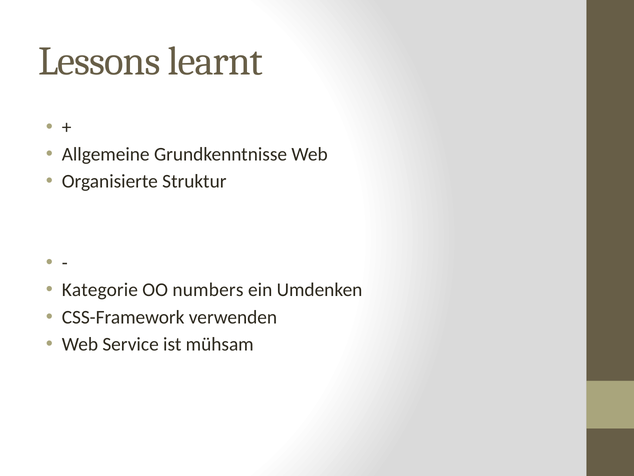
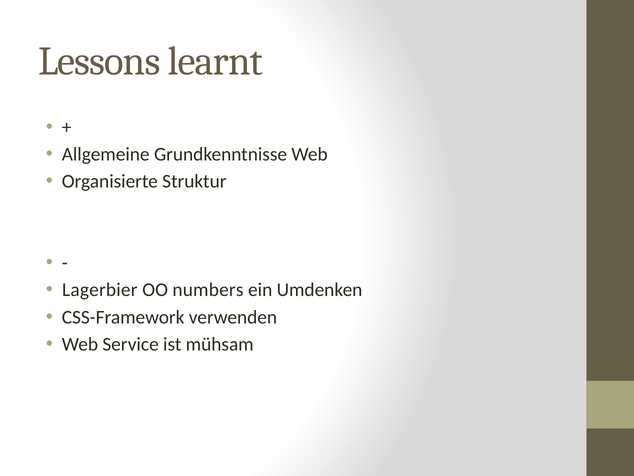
Kategorie: Kategorie -> Lagerbier (100, 290)
